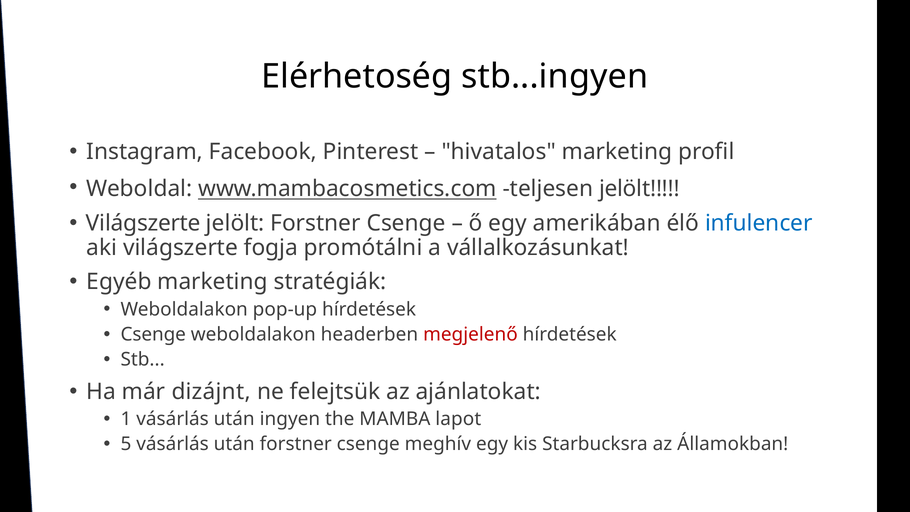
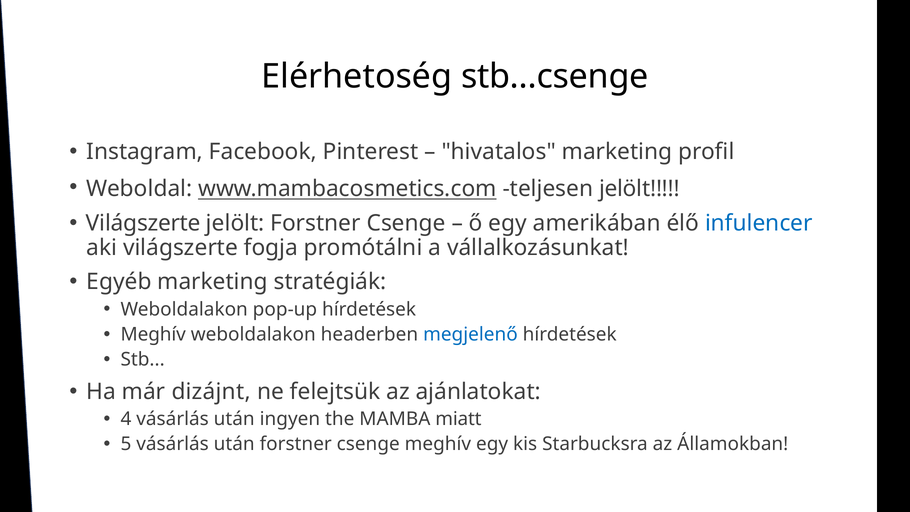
stb...ingyen: stb...ingyen -> stb...csenge (555, 76)
Csenge: Csenge -> Meghív (153, 334)
megjelenő colour: red -> blue (470, 334)
1: 1 -> 4 (126, 419)
lapot: lapot -> miatt (458, 419)
